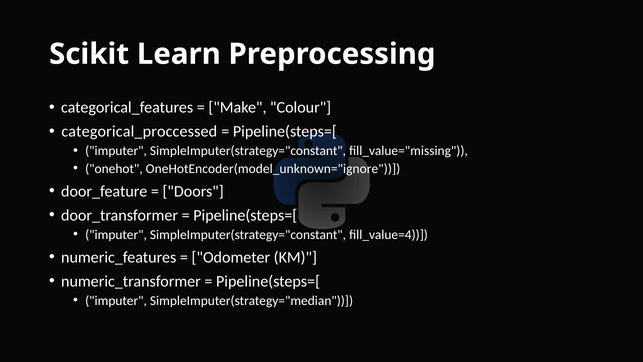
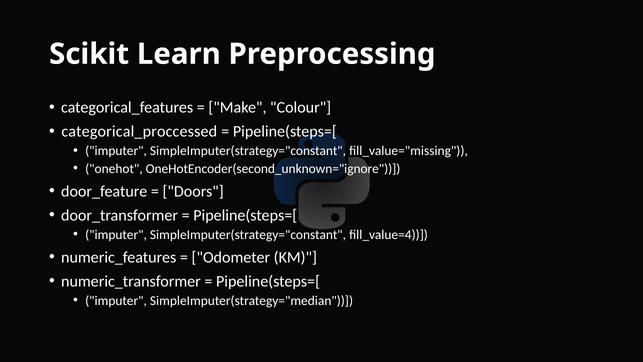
OneHotEncoder(model_unknown="ignore: OneHotEncoder(model_unknown="ignore -> OneHotEncoder(second_unknown="ignore (273, 168)
